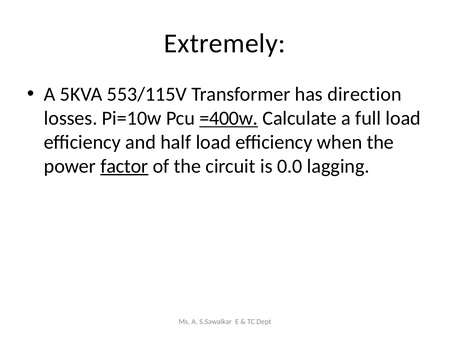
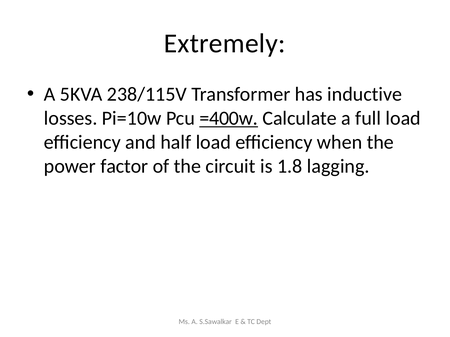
553/115V: 553/115V -> 238/115V (147, 94)
direction: direction -> inductive (365, 94)
factor underline: present -> none (124, 166)
0.0: 0.0 -> 1.8 (290, 166)
